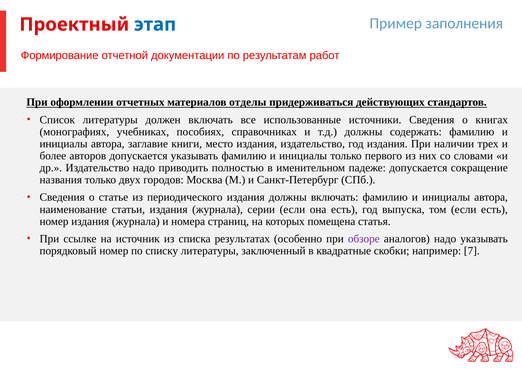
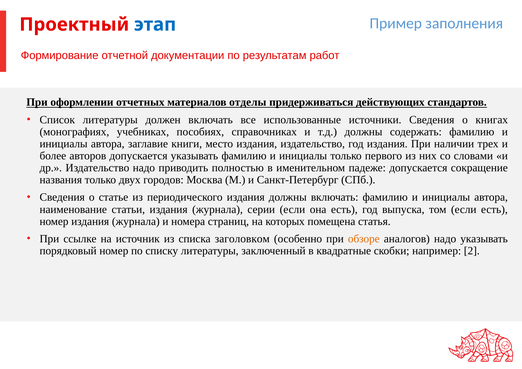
результатах: результатах -> заголовком (242, 239)
обзоре colour: purple -> orange (364, 239)
7: 7 -> 2 (472, 251)
